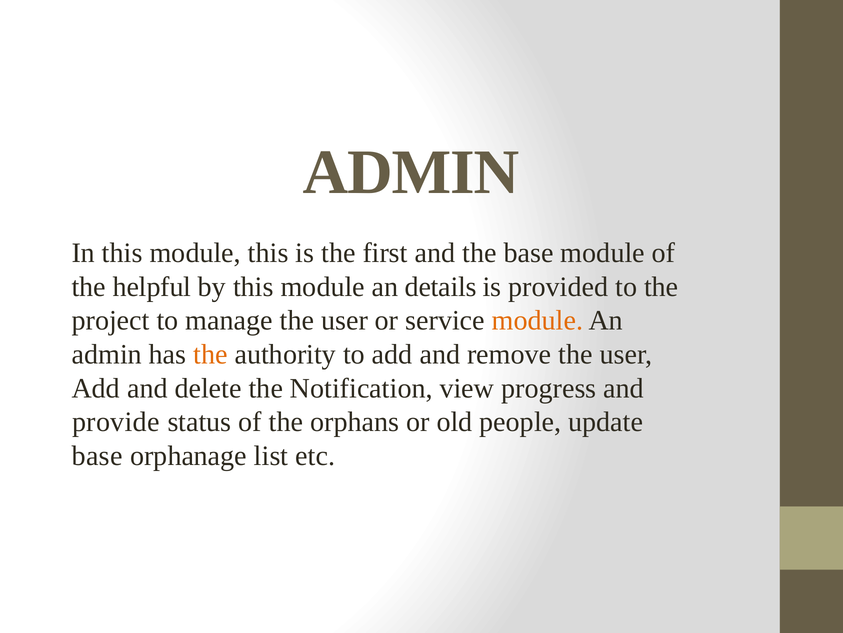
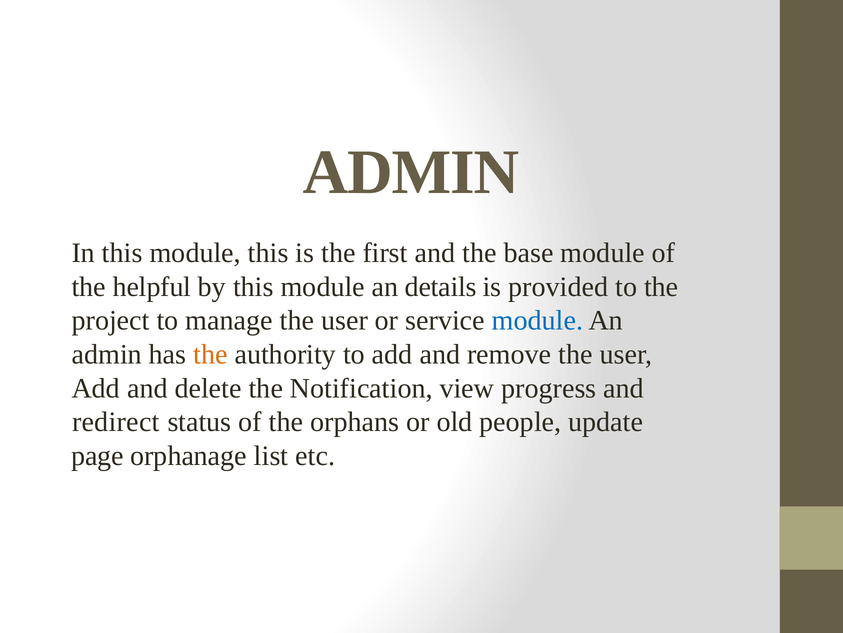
module colour: orange -> blue (538, 320)
provide: provide -> redirect (116, 421)
base: base -> page (97, 455)
